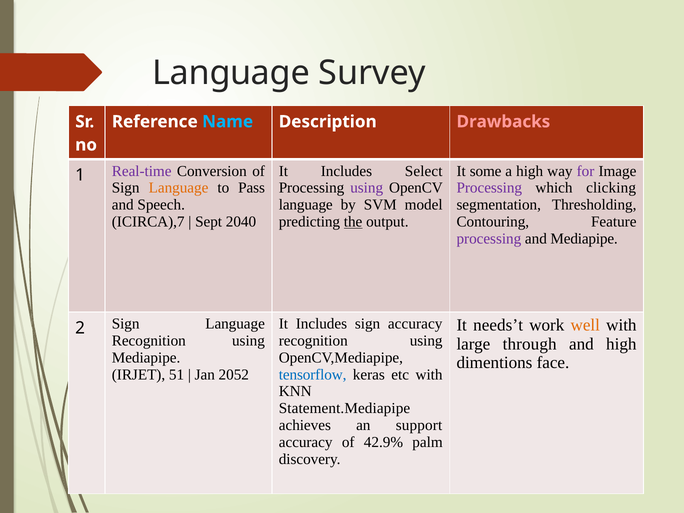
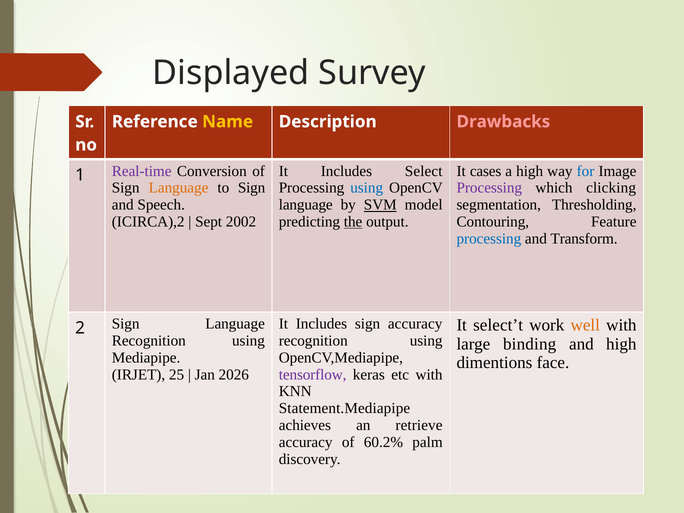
Language: Language -> Displayed (231, 73)
Name colour: light blue -> yellow (228, 122)
some: some -> cases (486, 171)
for colour: purple -> blue (586, 171)
to Pass: Pass -> Sign (252, 188)
using colour: purple -> blue (367, 188)
SVM underline: none -> present (380, 205)
ICIRCA),7: ICIRCA),7 -> ICIRCA),2 (148, 222)
2040: 2040 -> 2002 (241, 222)
processing colour: purple -> blue (489, 239)
and Mediapipe: Mediapipe -> Transform (584, 239)
needs’t: needs’t -> select’t (498, 325)
through: through -> binding (530, 344)
51: 51 -> 25 (177, 375)
2052: 2052 -> 2026 (234, 375)
tensorflow colour: blue -> purple (313, 375)
support: support -> retrieve (419, 425)
42.9%: 42.9% -> 60.2% (383, 442)
